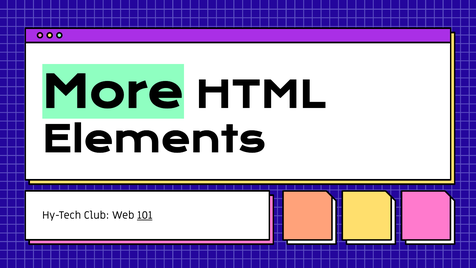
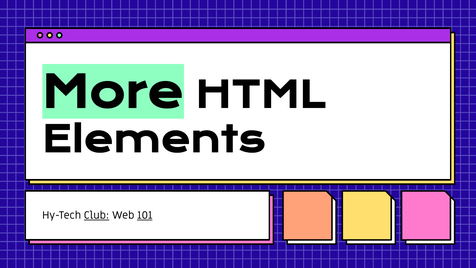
Club underline: none -> present (97, 215)
